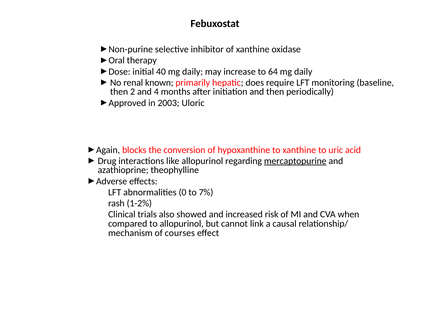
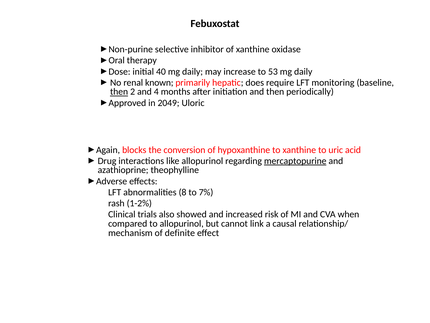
64: 64 -> 53 (273, 71)
then underline: none -> present (119, 92)
2003: 2003 -> 2049 (169, 103)
0: 0 -> 8 (183, 192)
courses: courses -> definite (180, 232)
